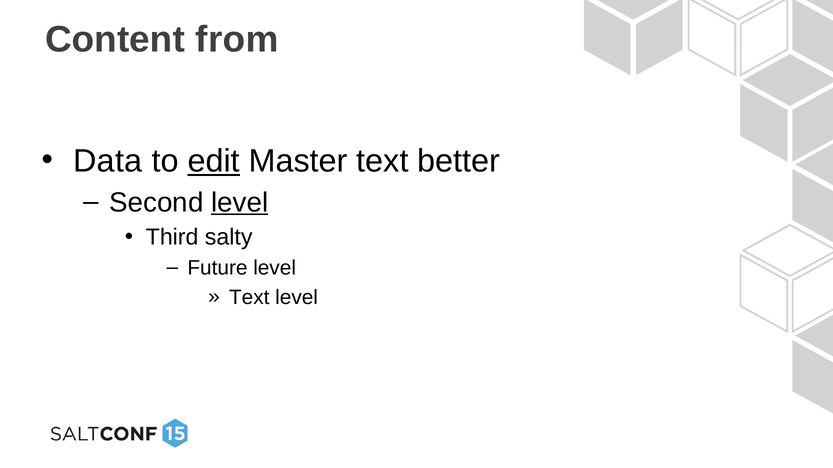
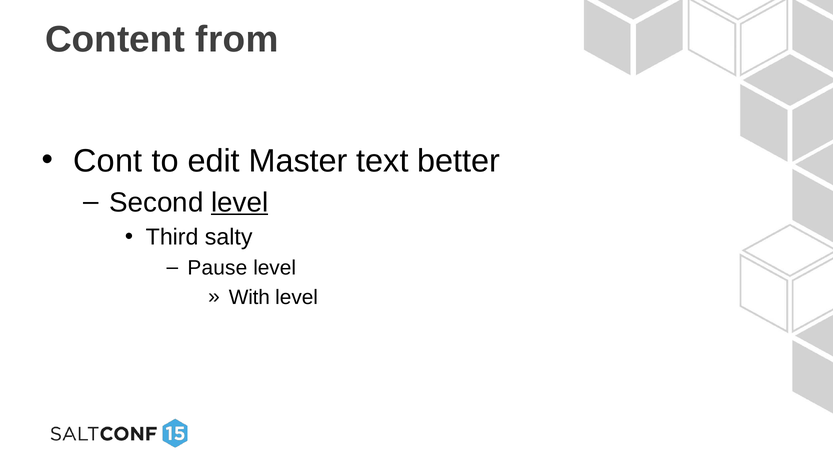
Data: Data -> Cont (108, 161)
edit underline: present -> none (214, 161)
Future: Future -> Pause (217, 268)
Text: Text -> With (249, 298)
